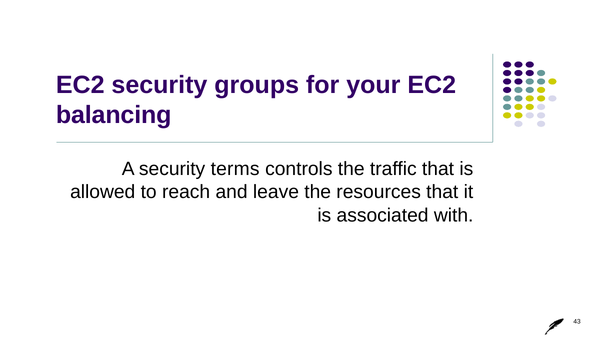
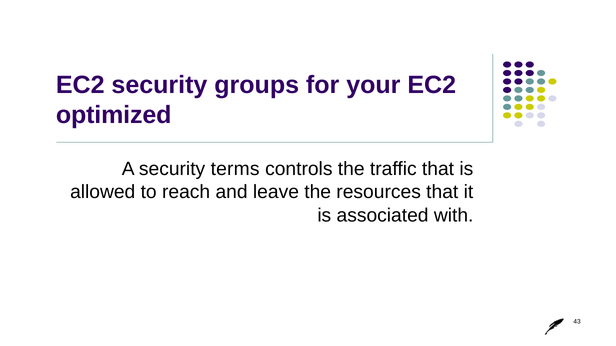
balancing: balancing -> optimized (114, 115)
